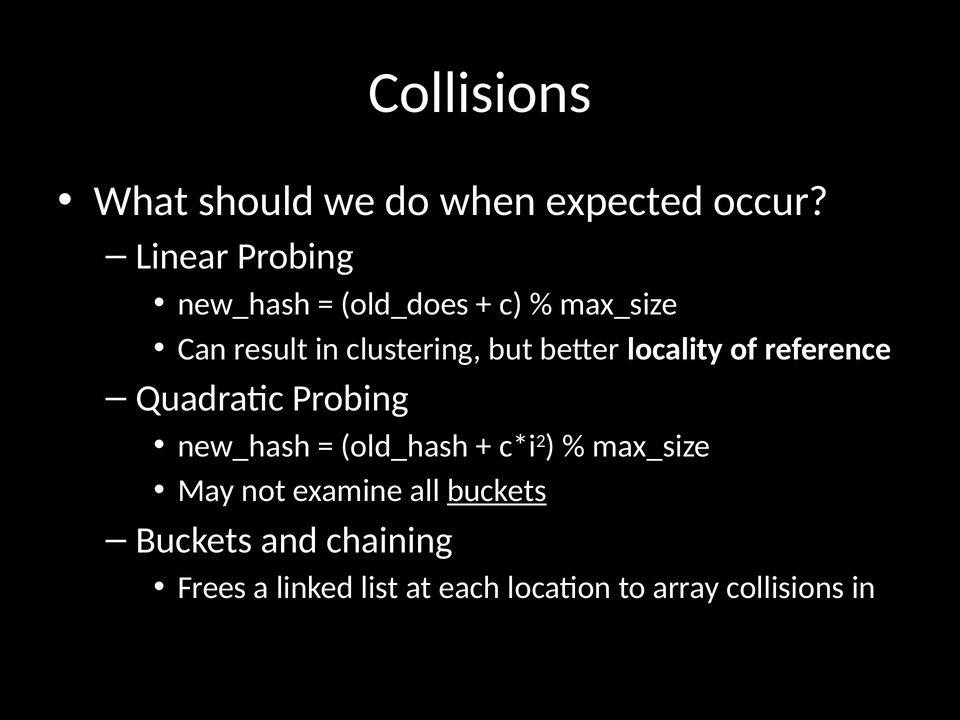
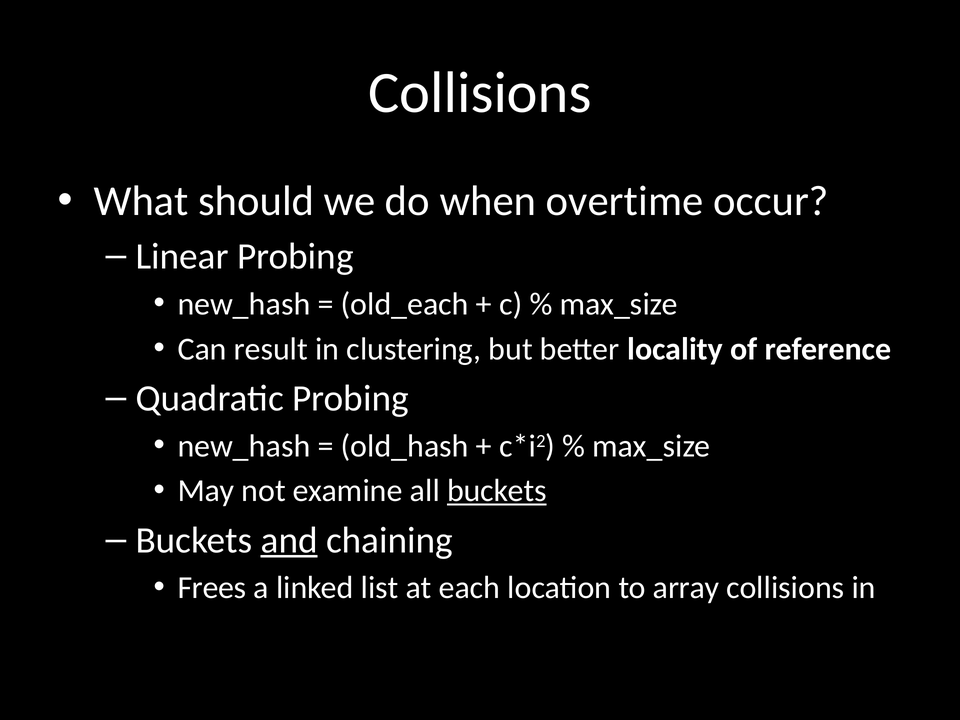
expected: expected -> overtime (625, 201)
old_does: old_does -> old_each (405, 304)
and underline: none -> present (289, 540)
